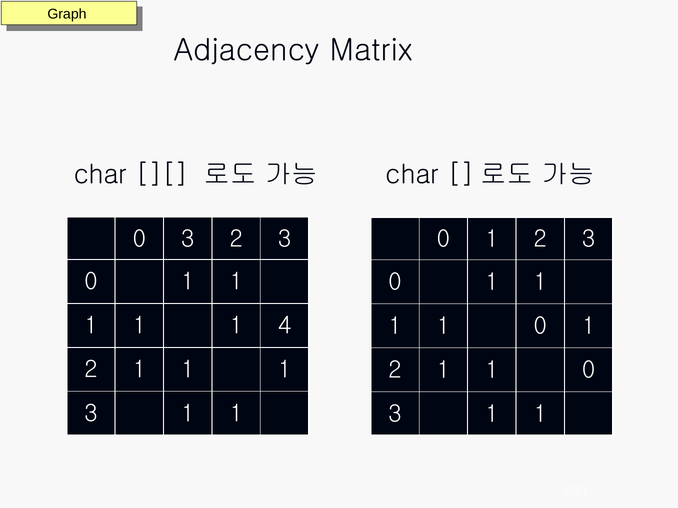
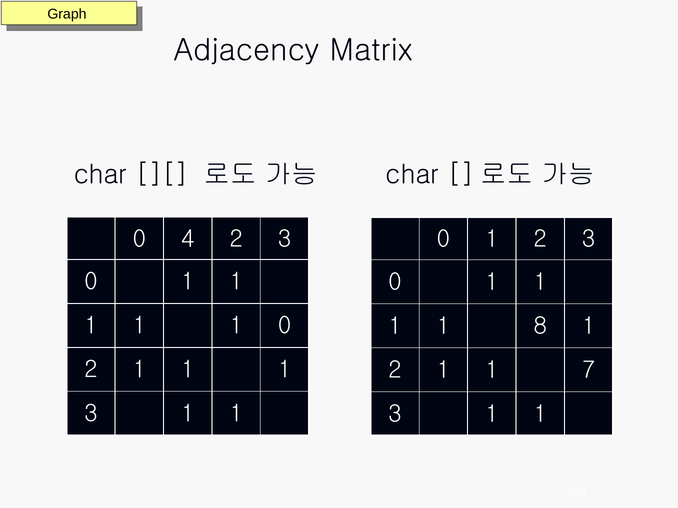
3: 3 -> 4 (188, 239)
1 4: 4 -> 0 (285, 326)
0: 0 -> 8 (540, 326)
2 1 1 0: 0 -> 7 (589, 370)
